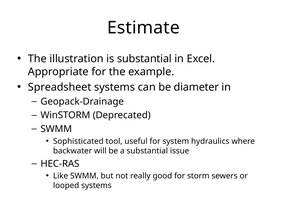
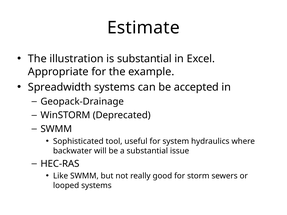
Spreadsheet: Spreadsheet -> Spreadwidth (60, 87)
diameter: diameter -> accepted (196, 87)
